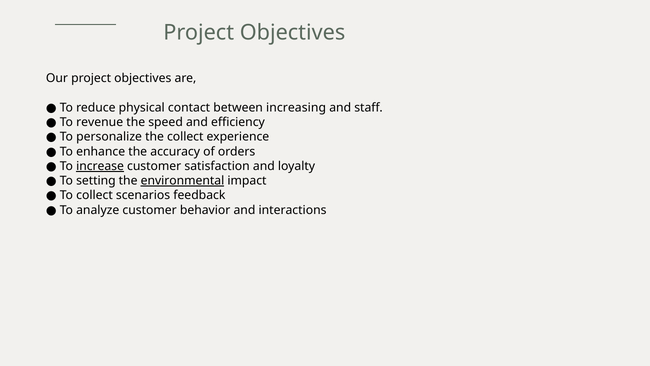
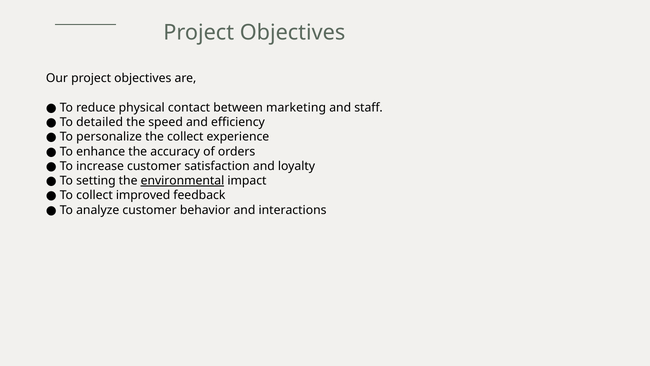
increasing: increasing -> marketing (296, 107)
revenue: revenue -> detailed (100, 122)
increase underline: present -> none (100, 166)
scenarios: scenarios -> improved (143, 195)
